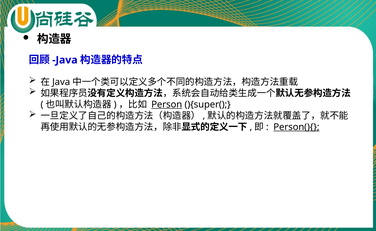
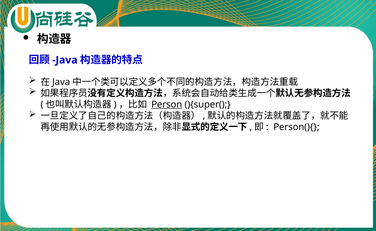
Person(){ underline: present -> none (296, 127)
